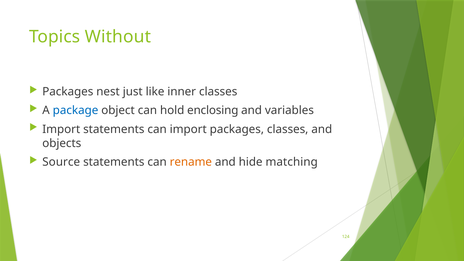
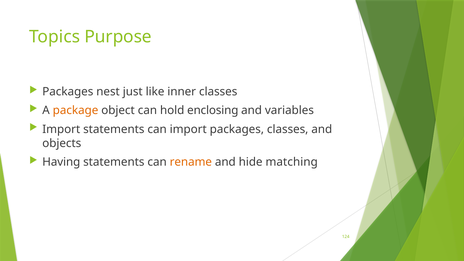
Without: Without -> Purpose (118, 37)
package colour: blue -> orange (76, 111)
Source: Source -> Having (61, 162)
